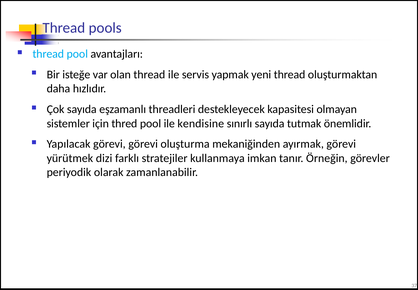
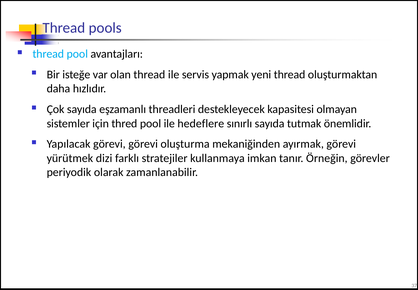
kendisine: kendisine -> hedeflere (201, 123)
